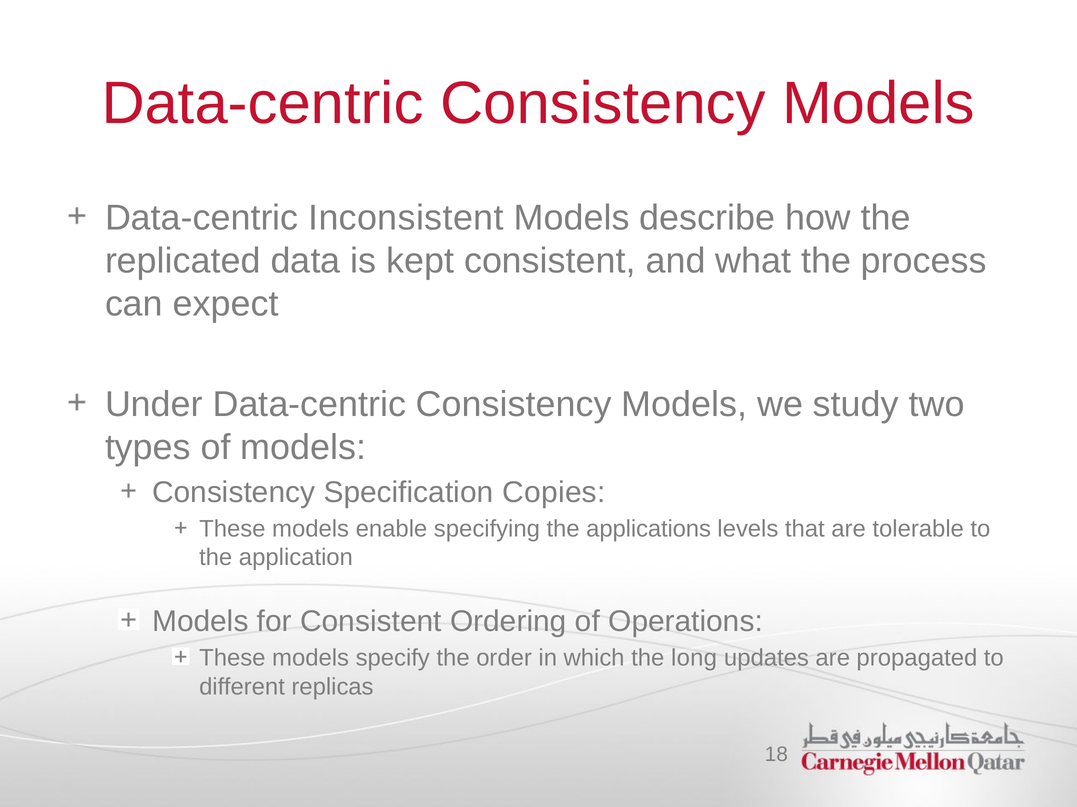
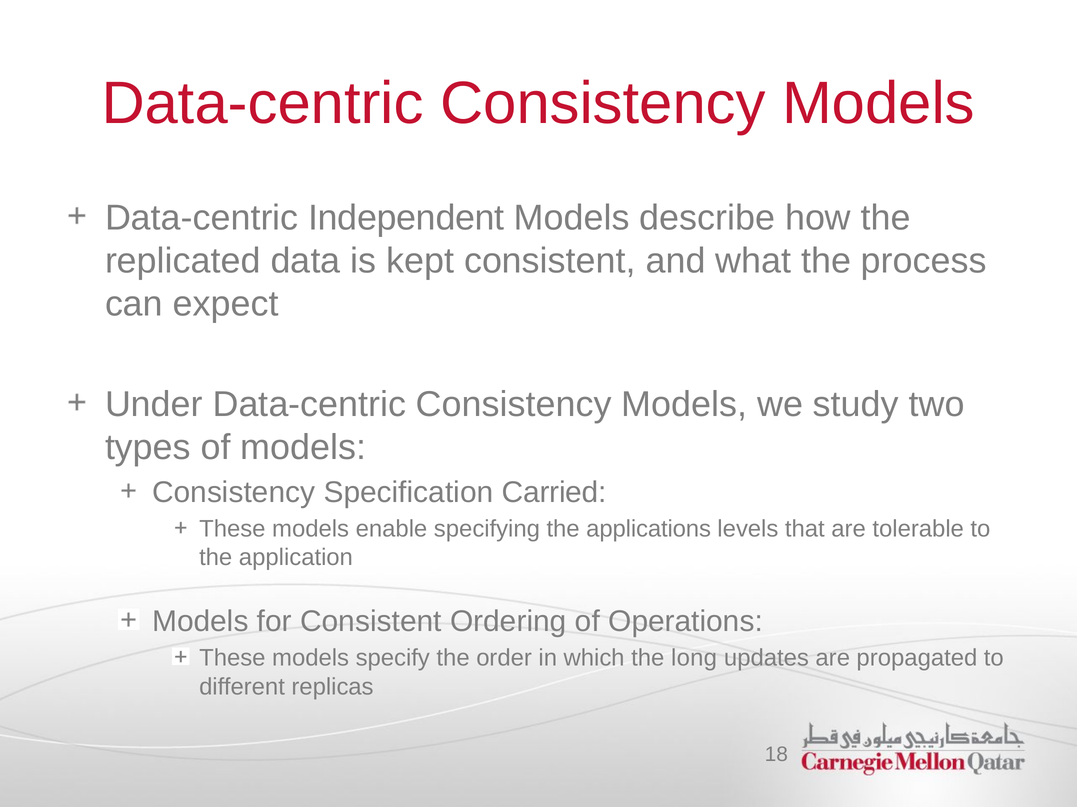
Inconsistent: Inconsistent -> Independent (406, 218)
Copies: Copies -> Carried (554, 493)
